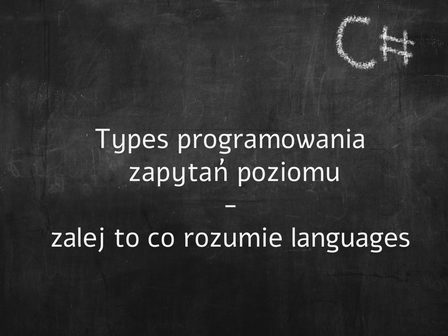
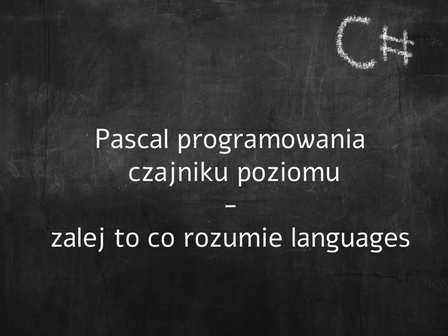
Types: Types -> Pascal (132, 139)
zapytań: zapytań -> czajniku (178, 172)
